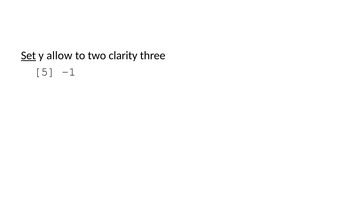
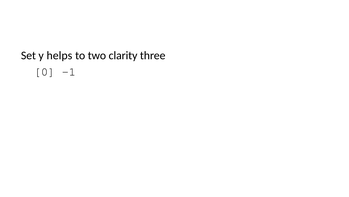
Set underline: present -> none (28, 55)
allow: allow -> helps (59, 55)
5: 5 -> 0 (45, 72)
